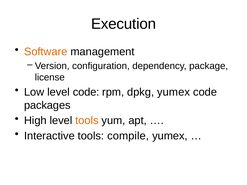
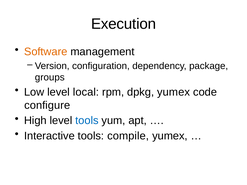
license: license -> groups (50, 78)
level code: code -> local (86, 92)
packages: packages -> configure (47, 105)
tools colour: orange -> blue (87, 121)
